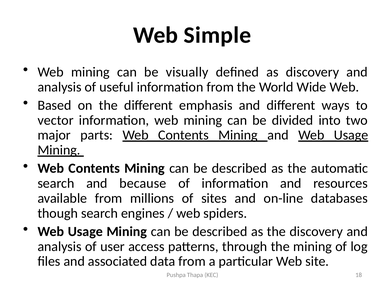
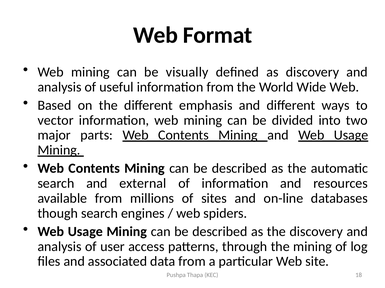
Simple: Simple -> Format (218, 35)
because: because -> external (143, 184)
